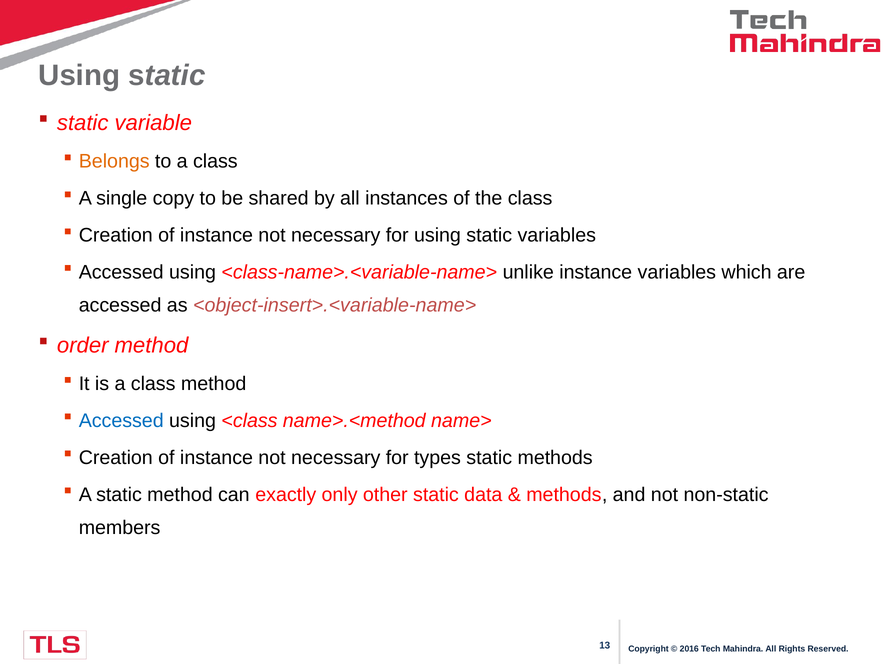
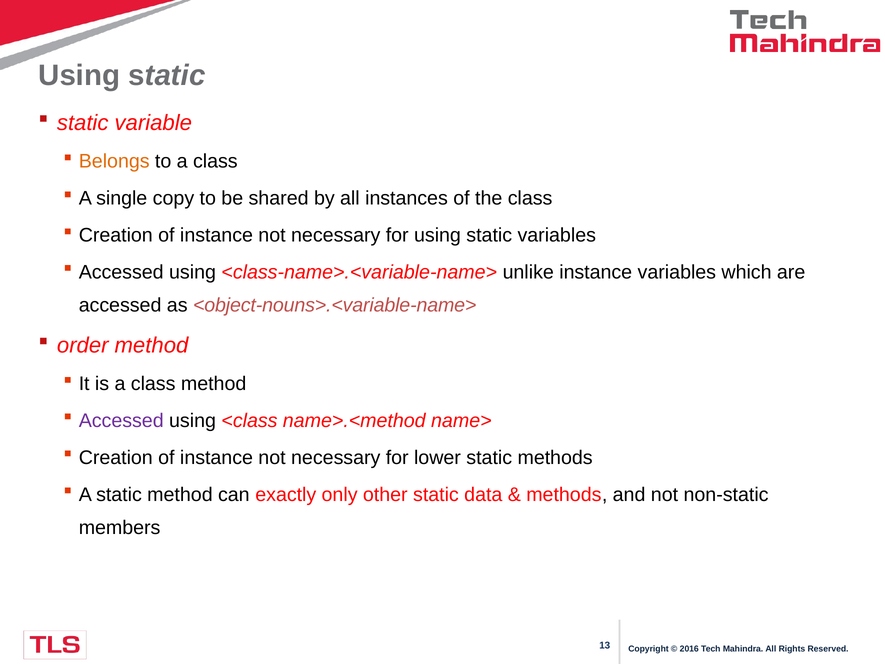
<object-insert>.<variable-name>: <object-insert>.<variable-name> -> <object-nouns>.<variable-name> (335, 305)
Accessed colour: blue -> purple (121, 421)
types: types -> lower (437, 458)
